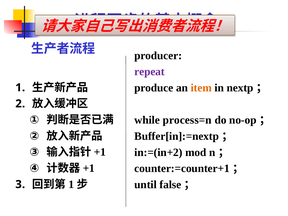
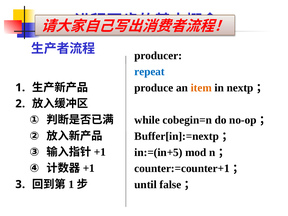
repeat colour: purple -> blue (150, 72)
process=n: process=n -> cobegin=n (187, 120)
in:=(in+2: in:=(in+2 -> in:=(in+5 (158, 152)
